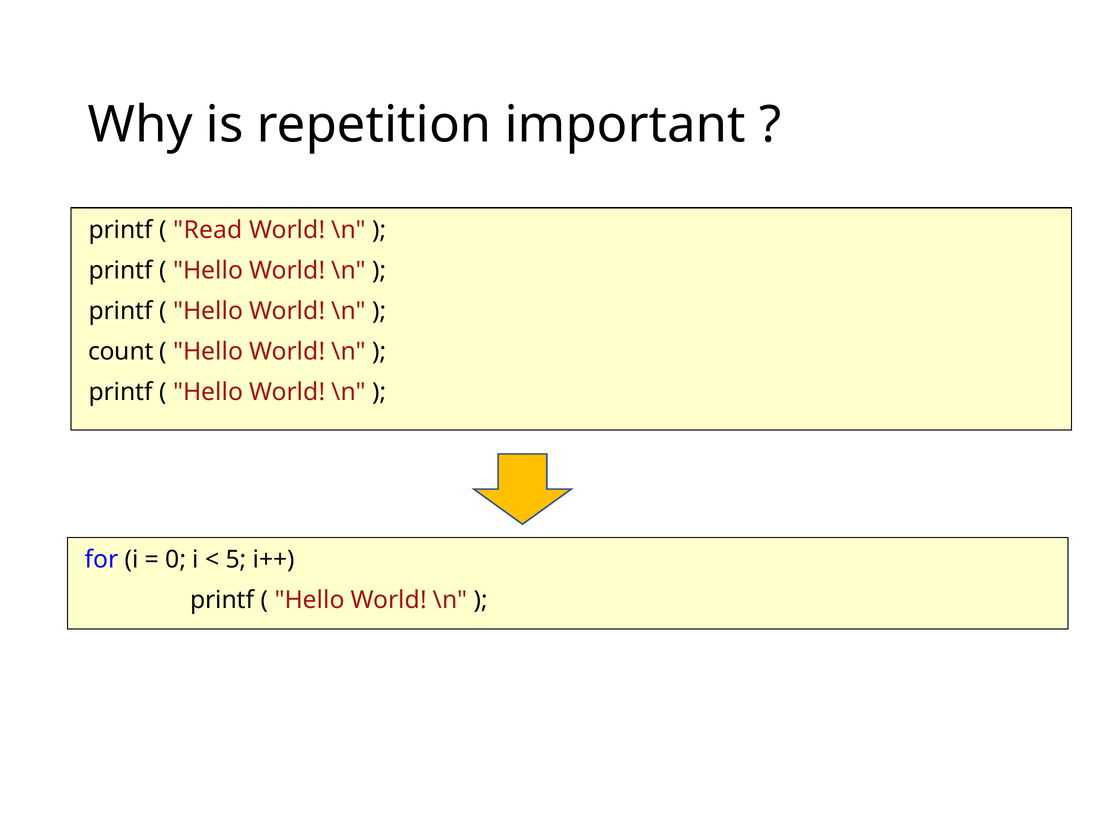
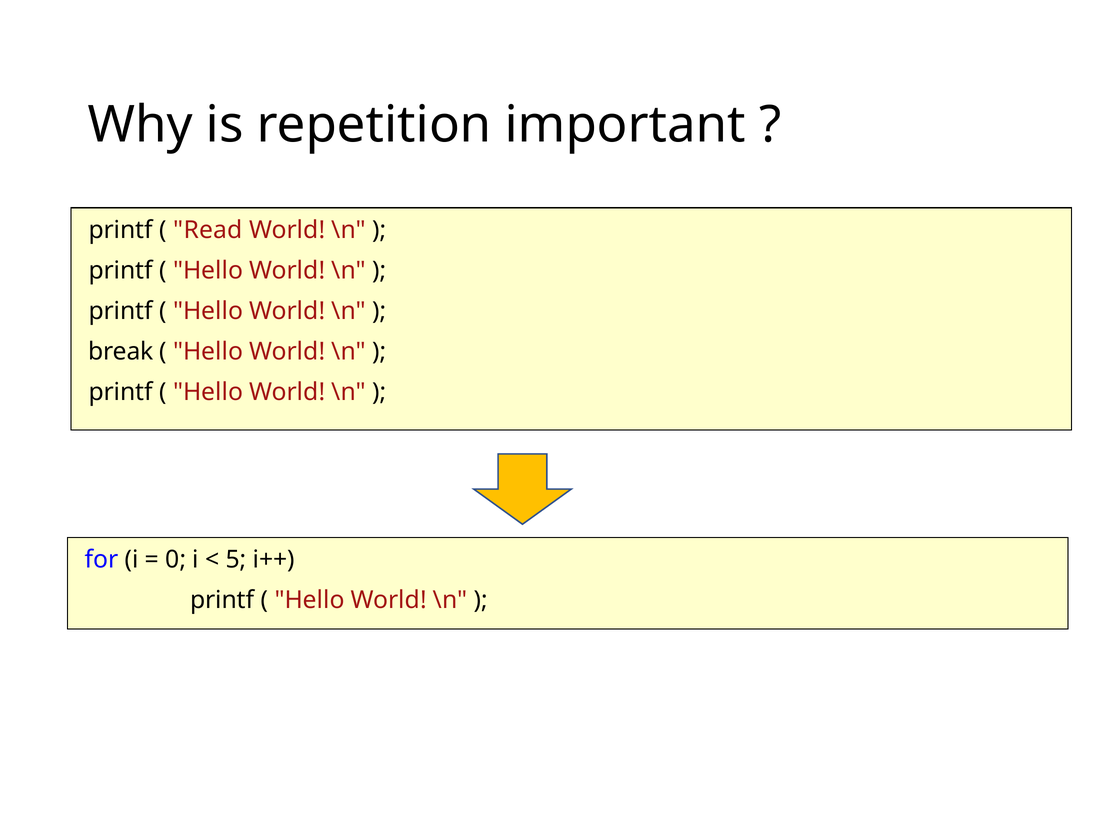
count: count -> break (121, 352)
